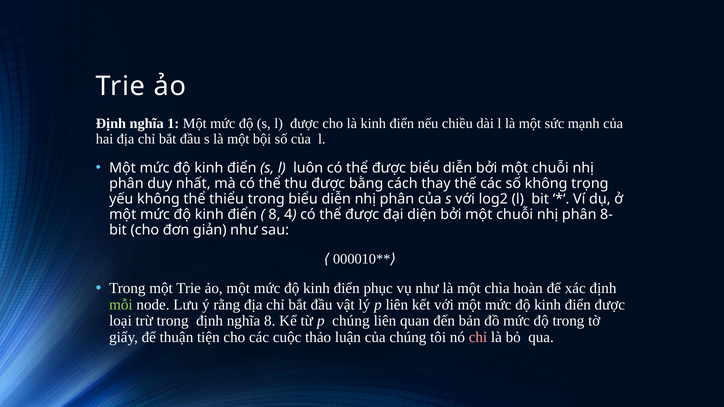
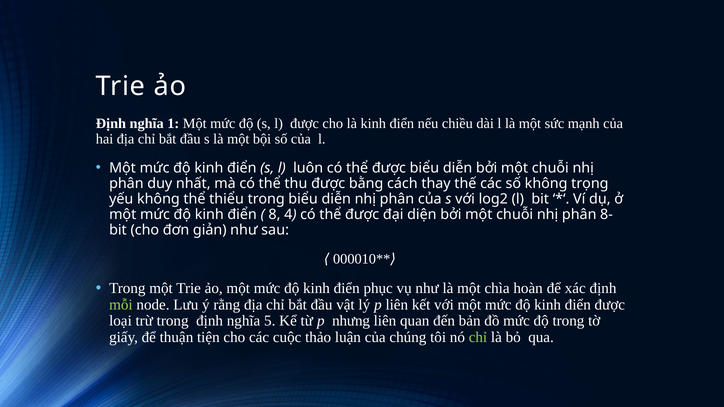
nghĩa 8: 8 -> 5 (270, 321)
p chúng: chúng -> nhưng (351, 321)
chỉ colour: pink -> light green (478, 337)
